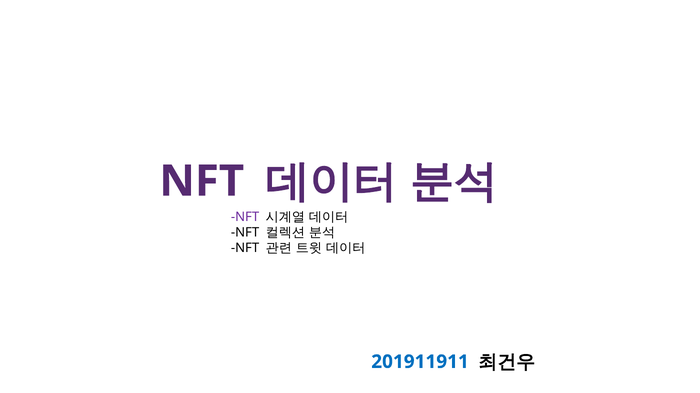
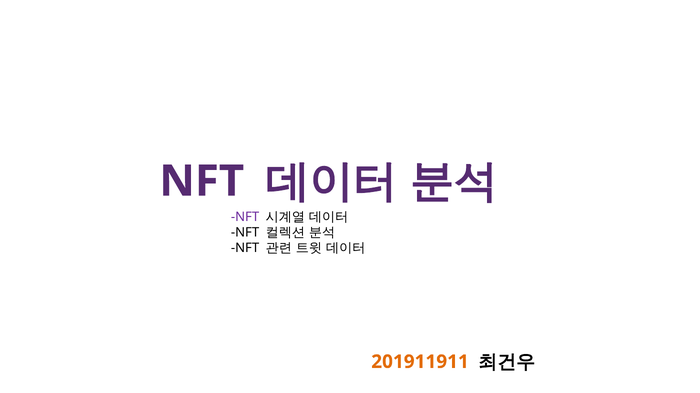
201911911 colour: blue -> orange (420, 362)
